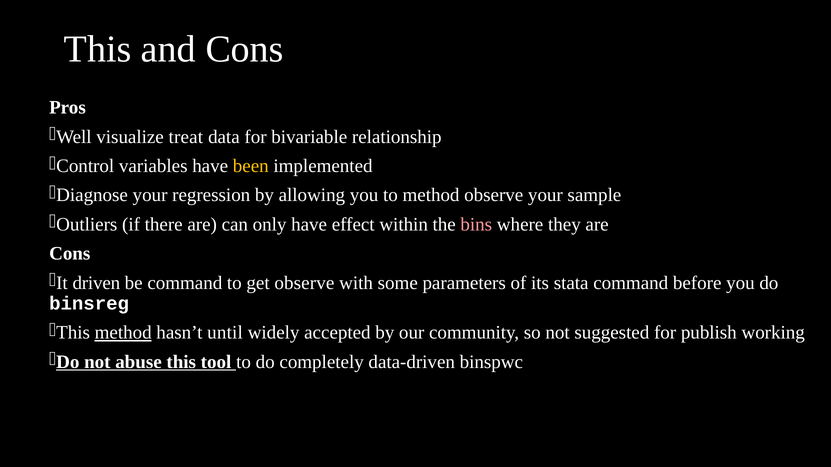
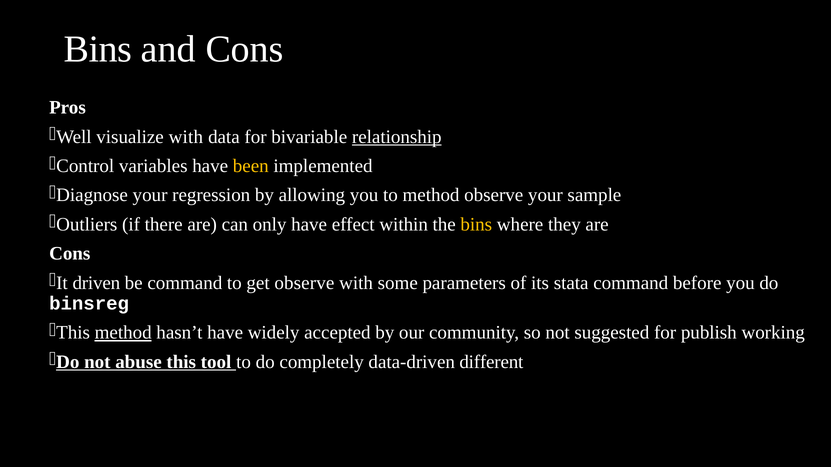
This: This -> Bins (98, 49)
visualize treat: treat -> with (186, 137)
relationship underline: none -> present (397, 137)
bins colour: pink -> yellow (476, 225)
hasn’t until: until -> have (225, 333)
binspwc: binspwc -> different (491, 362)
